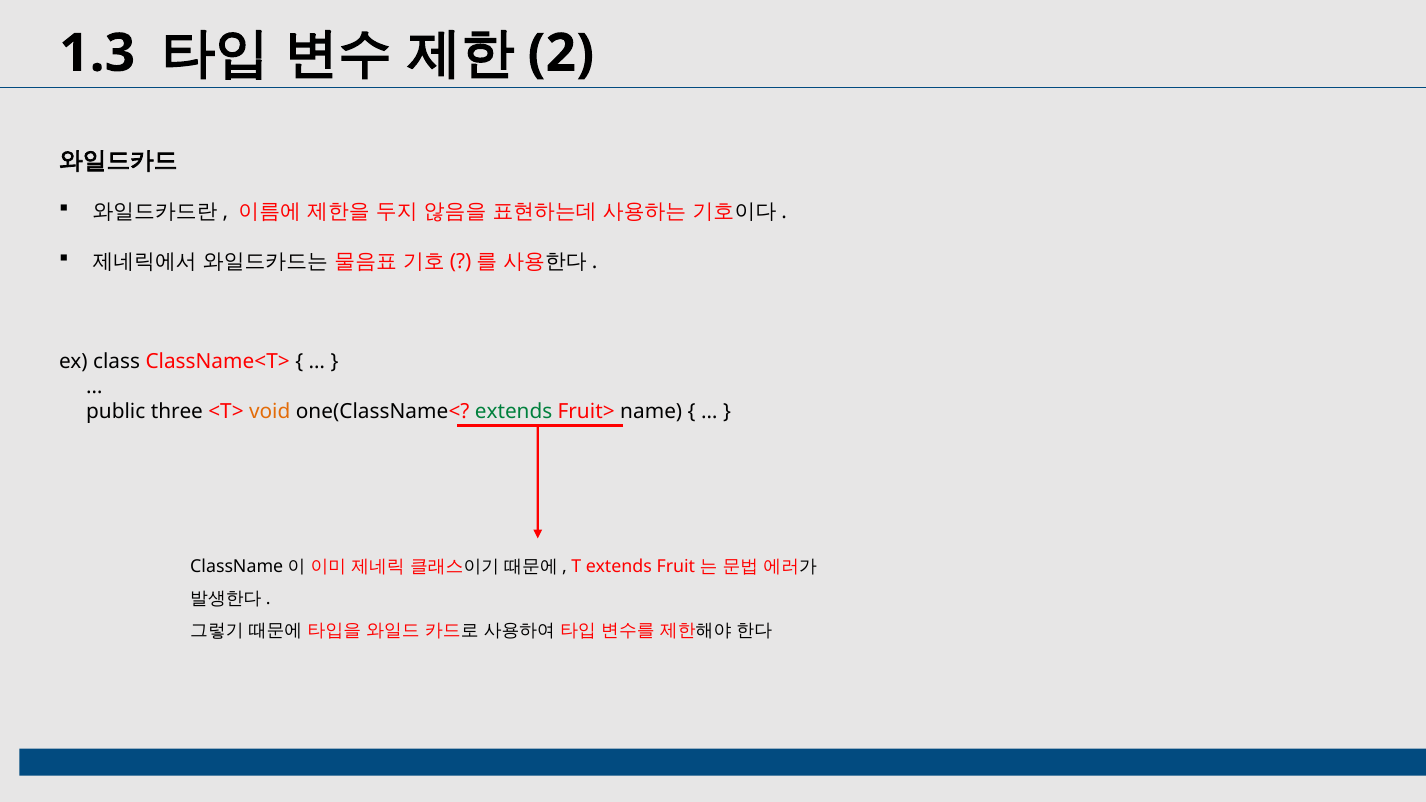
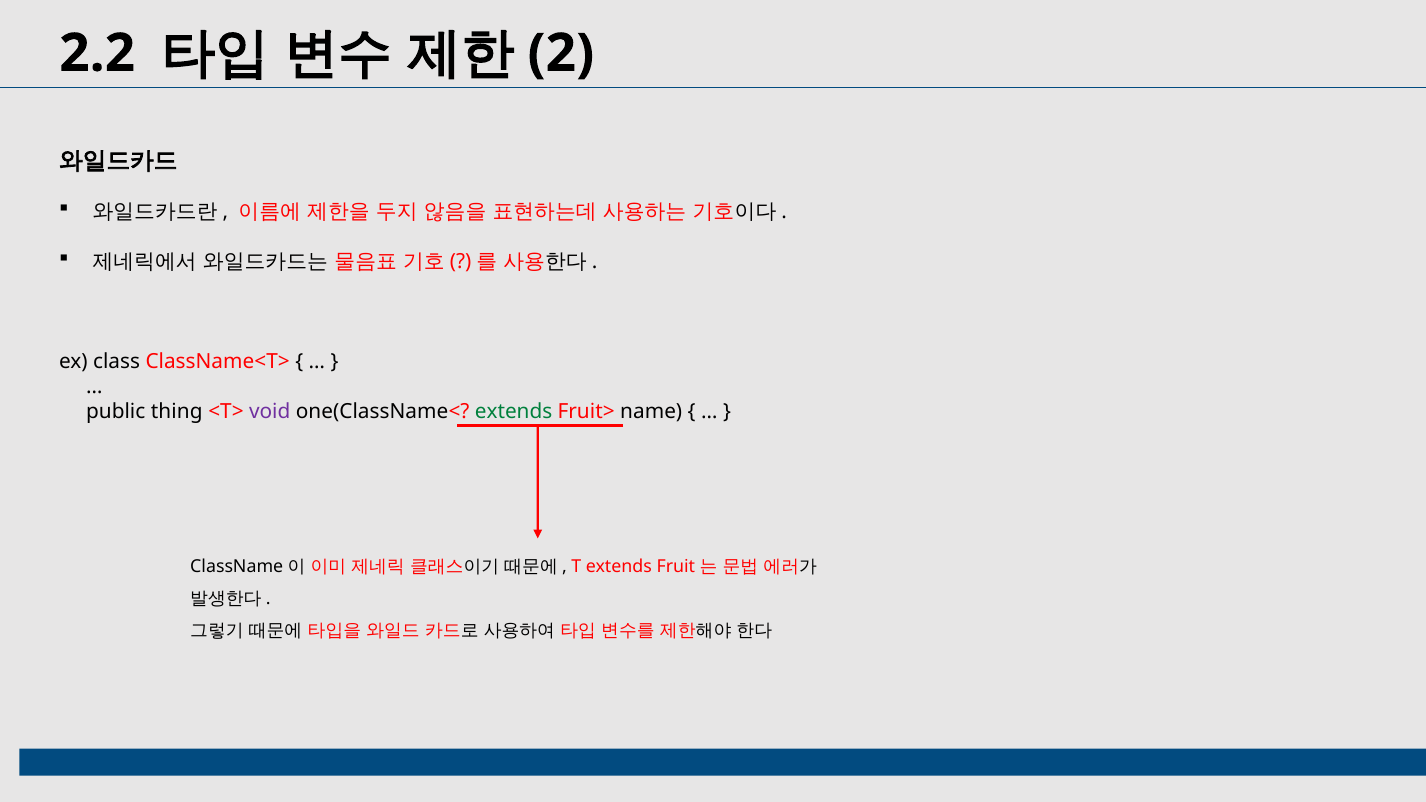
1.3: 1.3 -> 2.2 (97, 53)
three: three -> thing (177, 412)
void colour: orange -> purple (270, 412)
